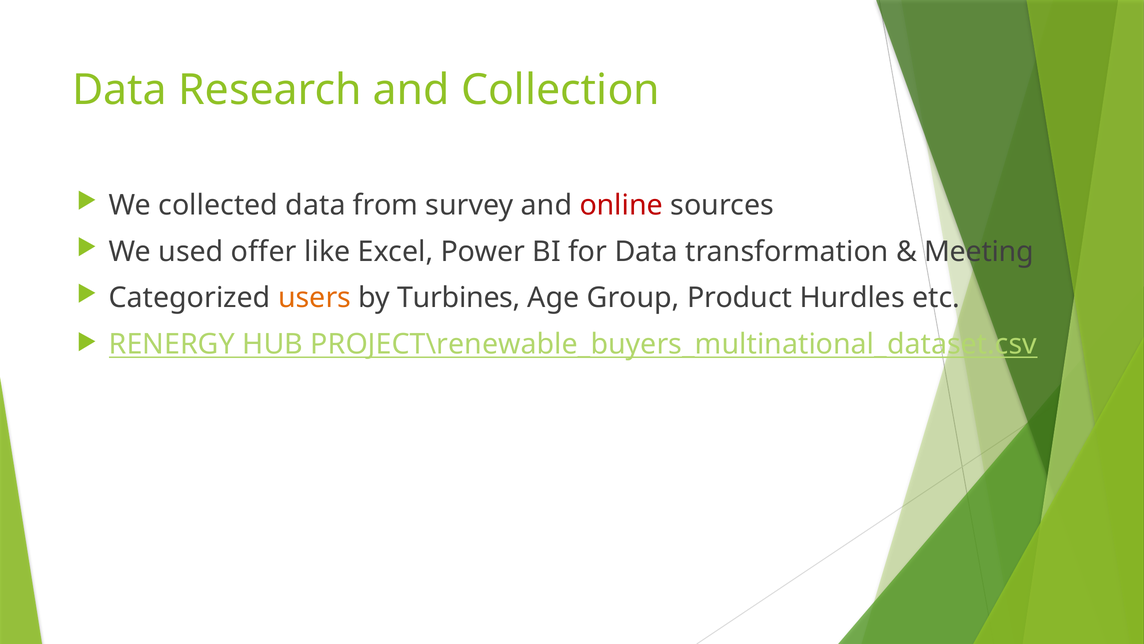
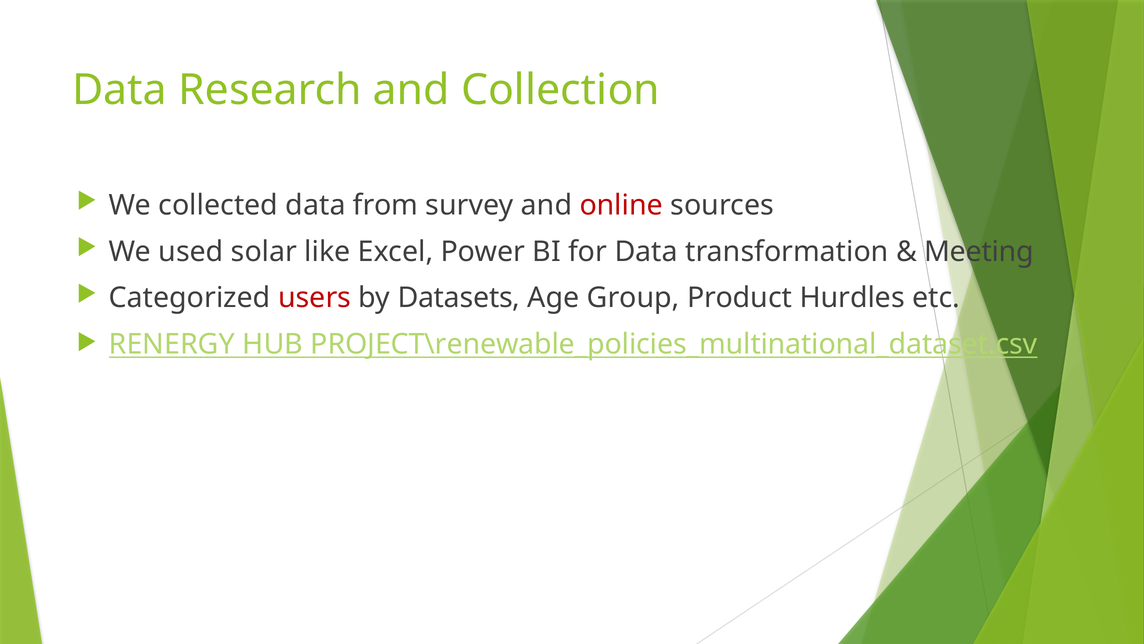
offer: offer -> solar (264, 252)
users colour: orange -> red (315, 298)
Turbines: Turbines -> Datasets (459, 298)
PROJECT\renewable_buyers_multinational_dataset.csv: PROJECT\renewable_buyers_multinational_dataset.csv -> PROJECT\renewable_policies_multinational_dataset.csv (674, 344)
